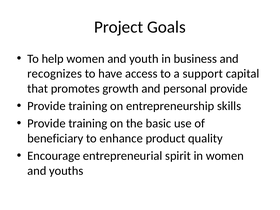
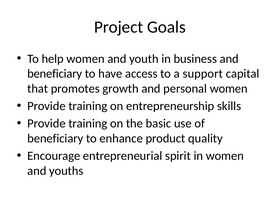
recognizes: recognizes -> beneficiary (55, 74)
personal provide: provide -> women (229, 89)
